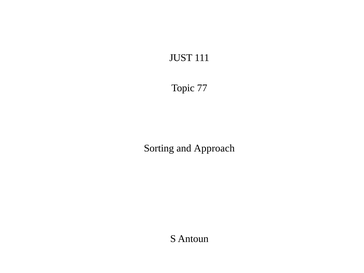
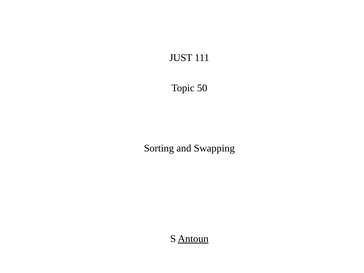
77: 77 -> 50 (202, 88)
Approach: Approach -> Swapping (214, 148)
Antoun underline: none -> present (193, 239)
